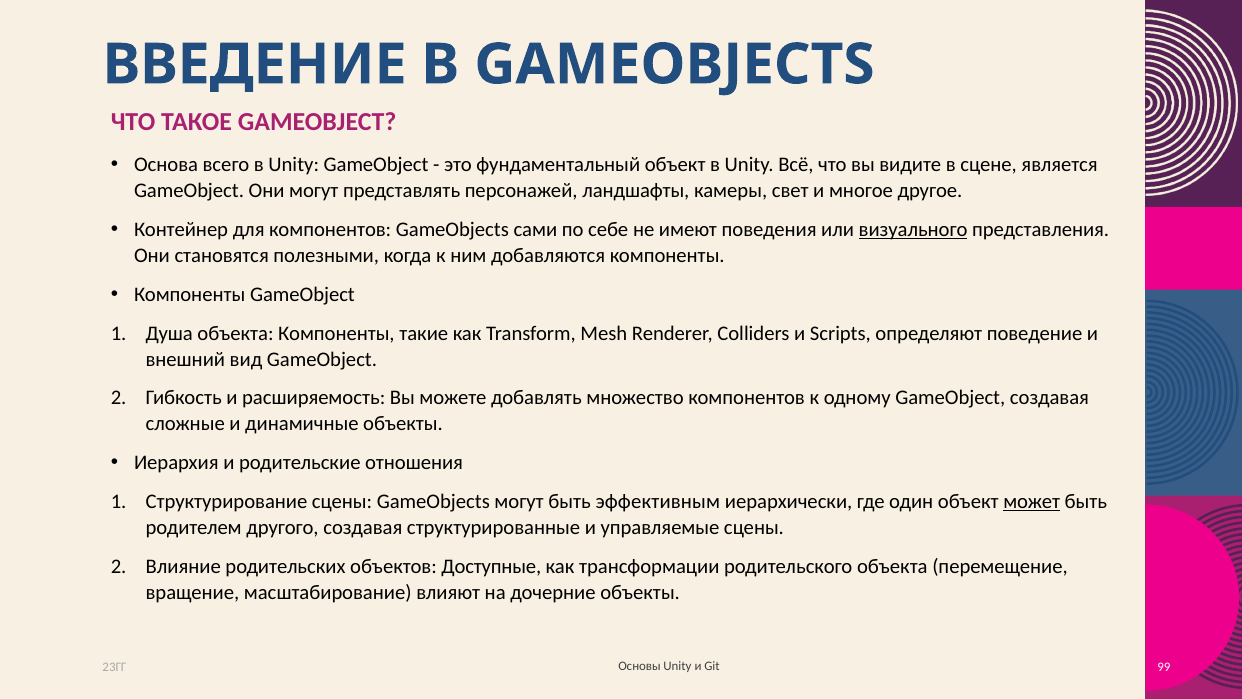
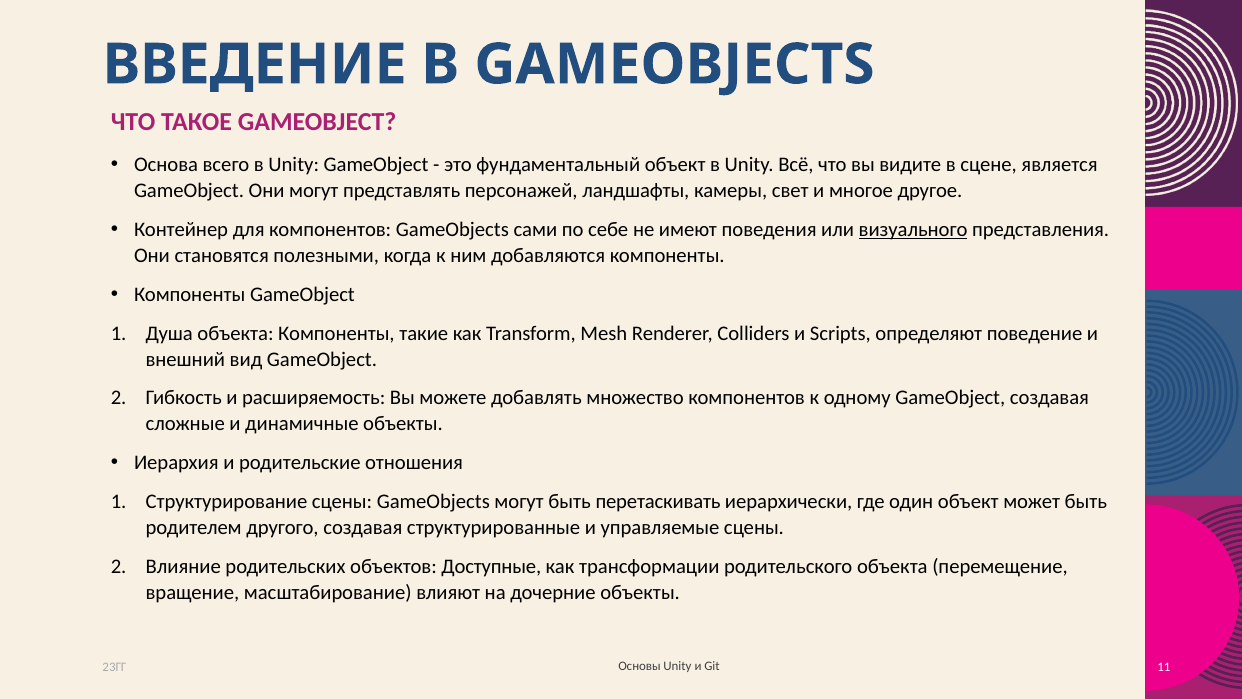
эффективным: эффективным -> перетаскивать (658, 501)
может underline: present -> none (1032, 501)
99: 99 -> 11 (1164, 667)
